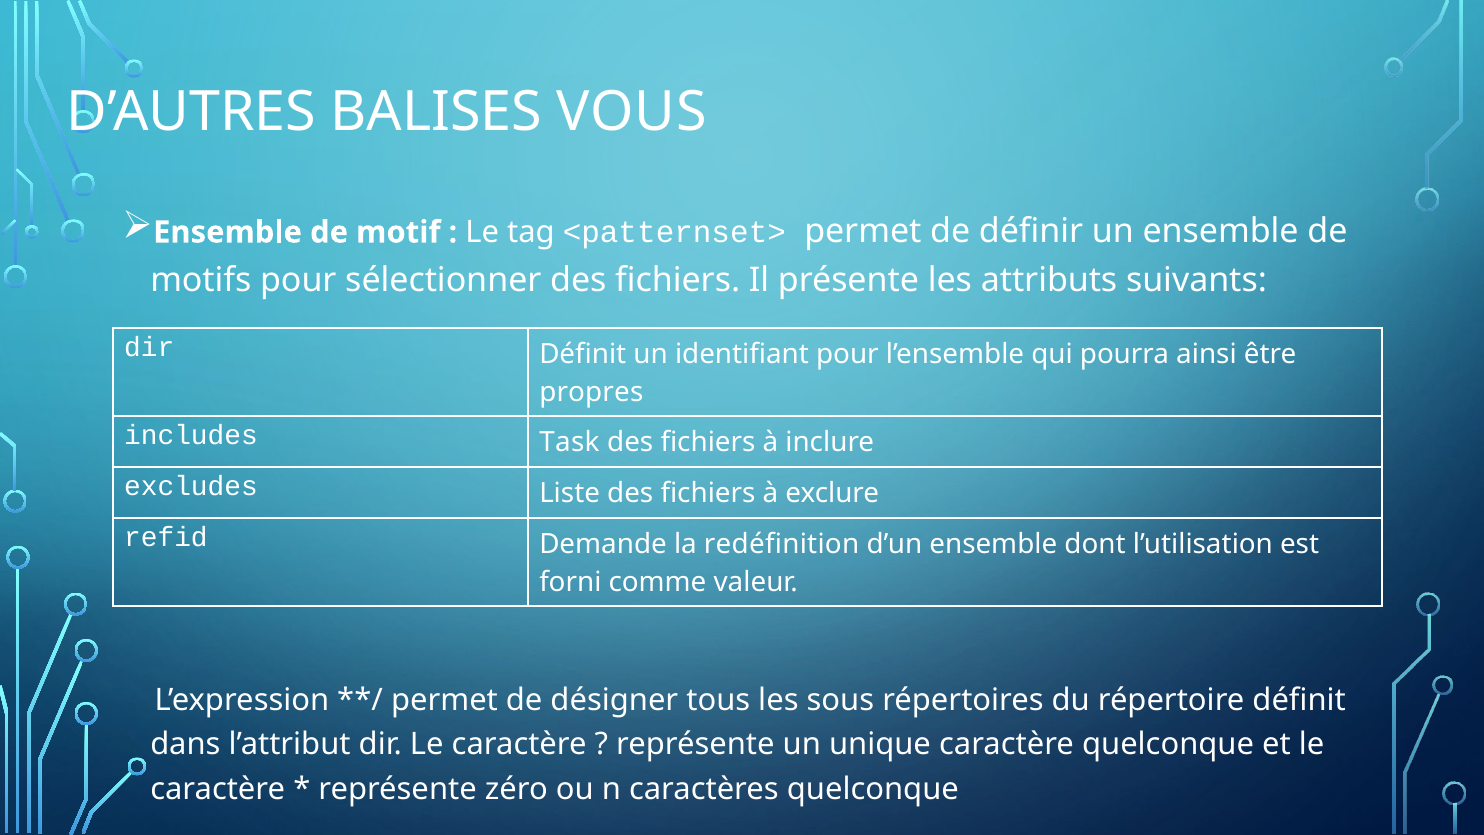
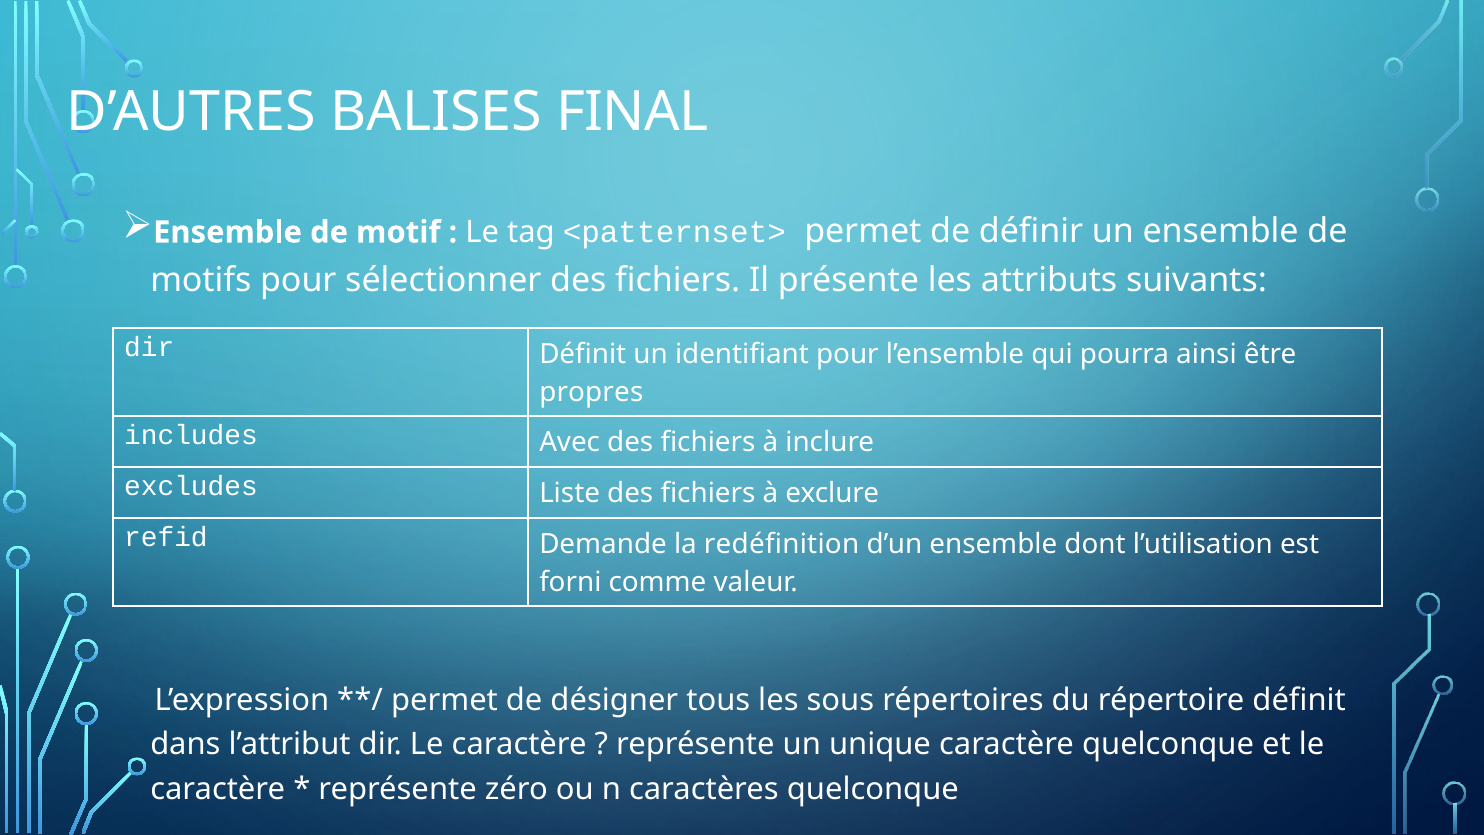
VOUS: VOUS -> FINAL (632, 112)
Task: Task -> Avec (570, 442)
